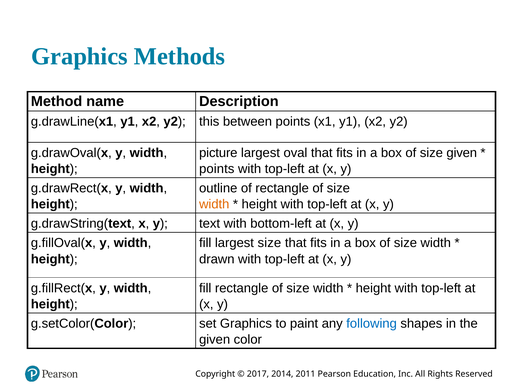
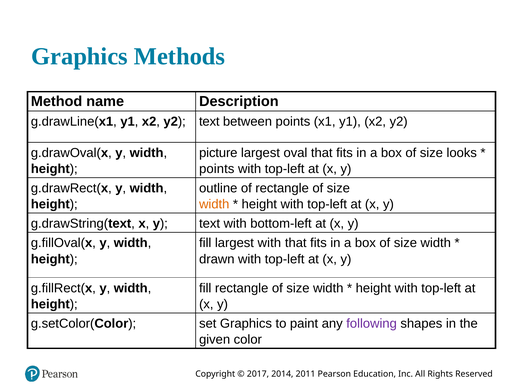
y2 this: this -> text (209, 122)
size given: given -> looks (462, 153)
largest size: size -> with (269, 243)
following colour: blue -> purple (372, 324)
